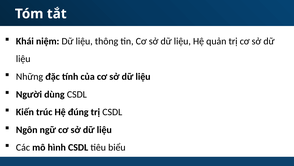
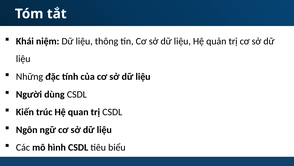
đúng: đúng -> quan (78, 112)
